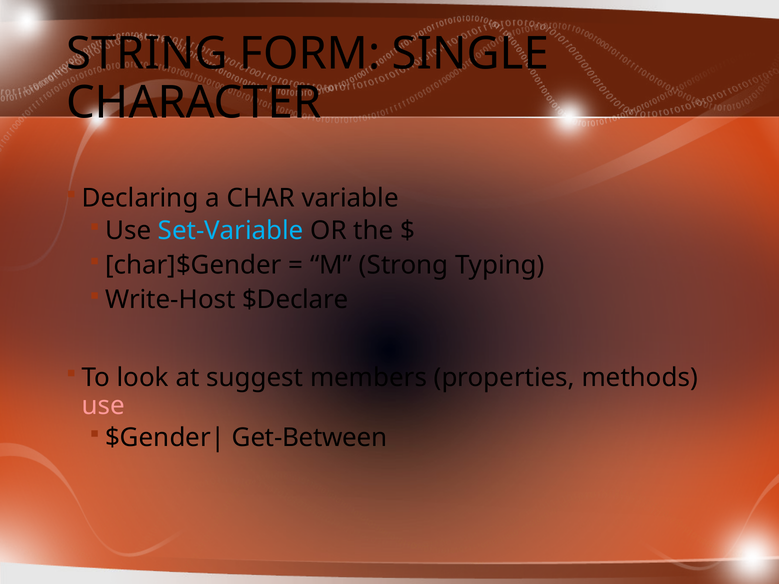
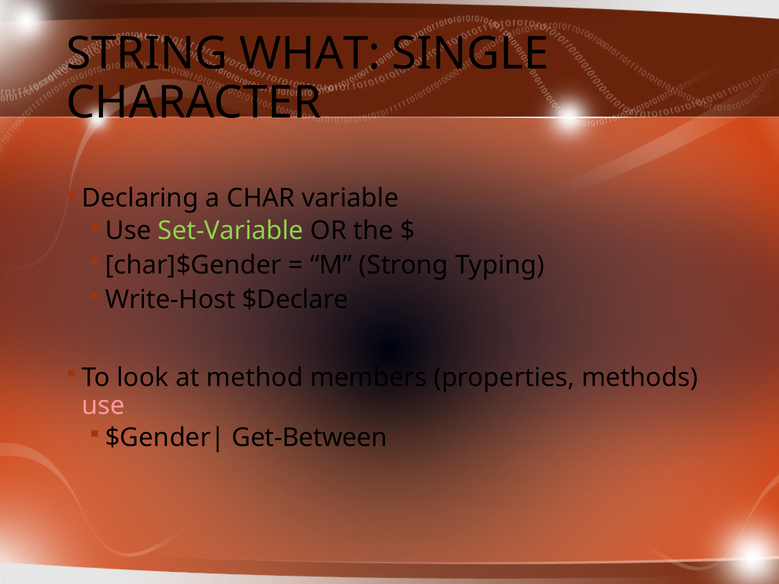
FORM: FORM -> WHAT (310, 54)
Set-Variable colour: light blue -> light green (231, 231)
suggest: suggest -> method (255, 378)
